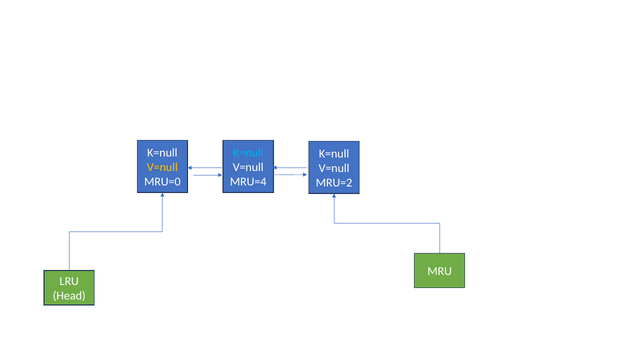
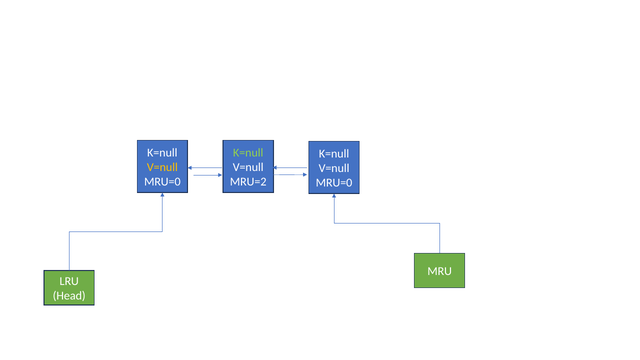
K=null colour: light blue -> light green (248, 153)
MRU=4: MRU=4 -> MRU=2 (248, 182)
MRU=2: MRU=2 -> MRU=0 (334, 183)
